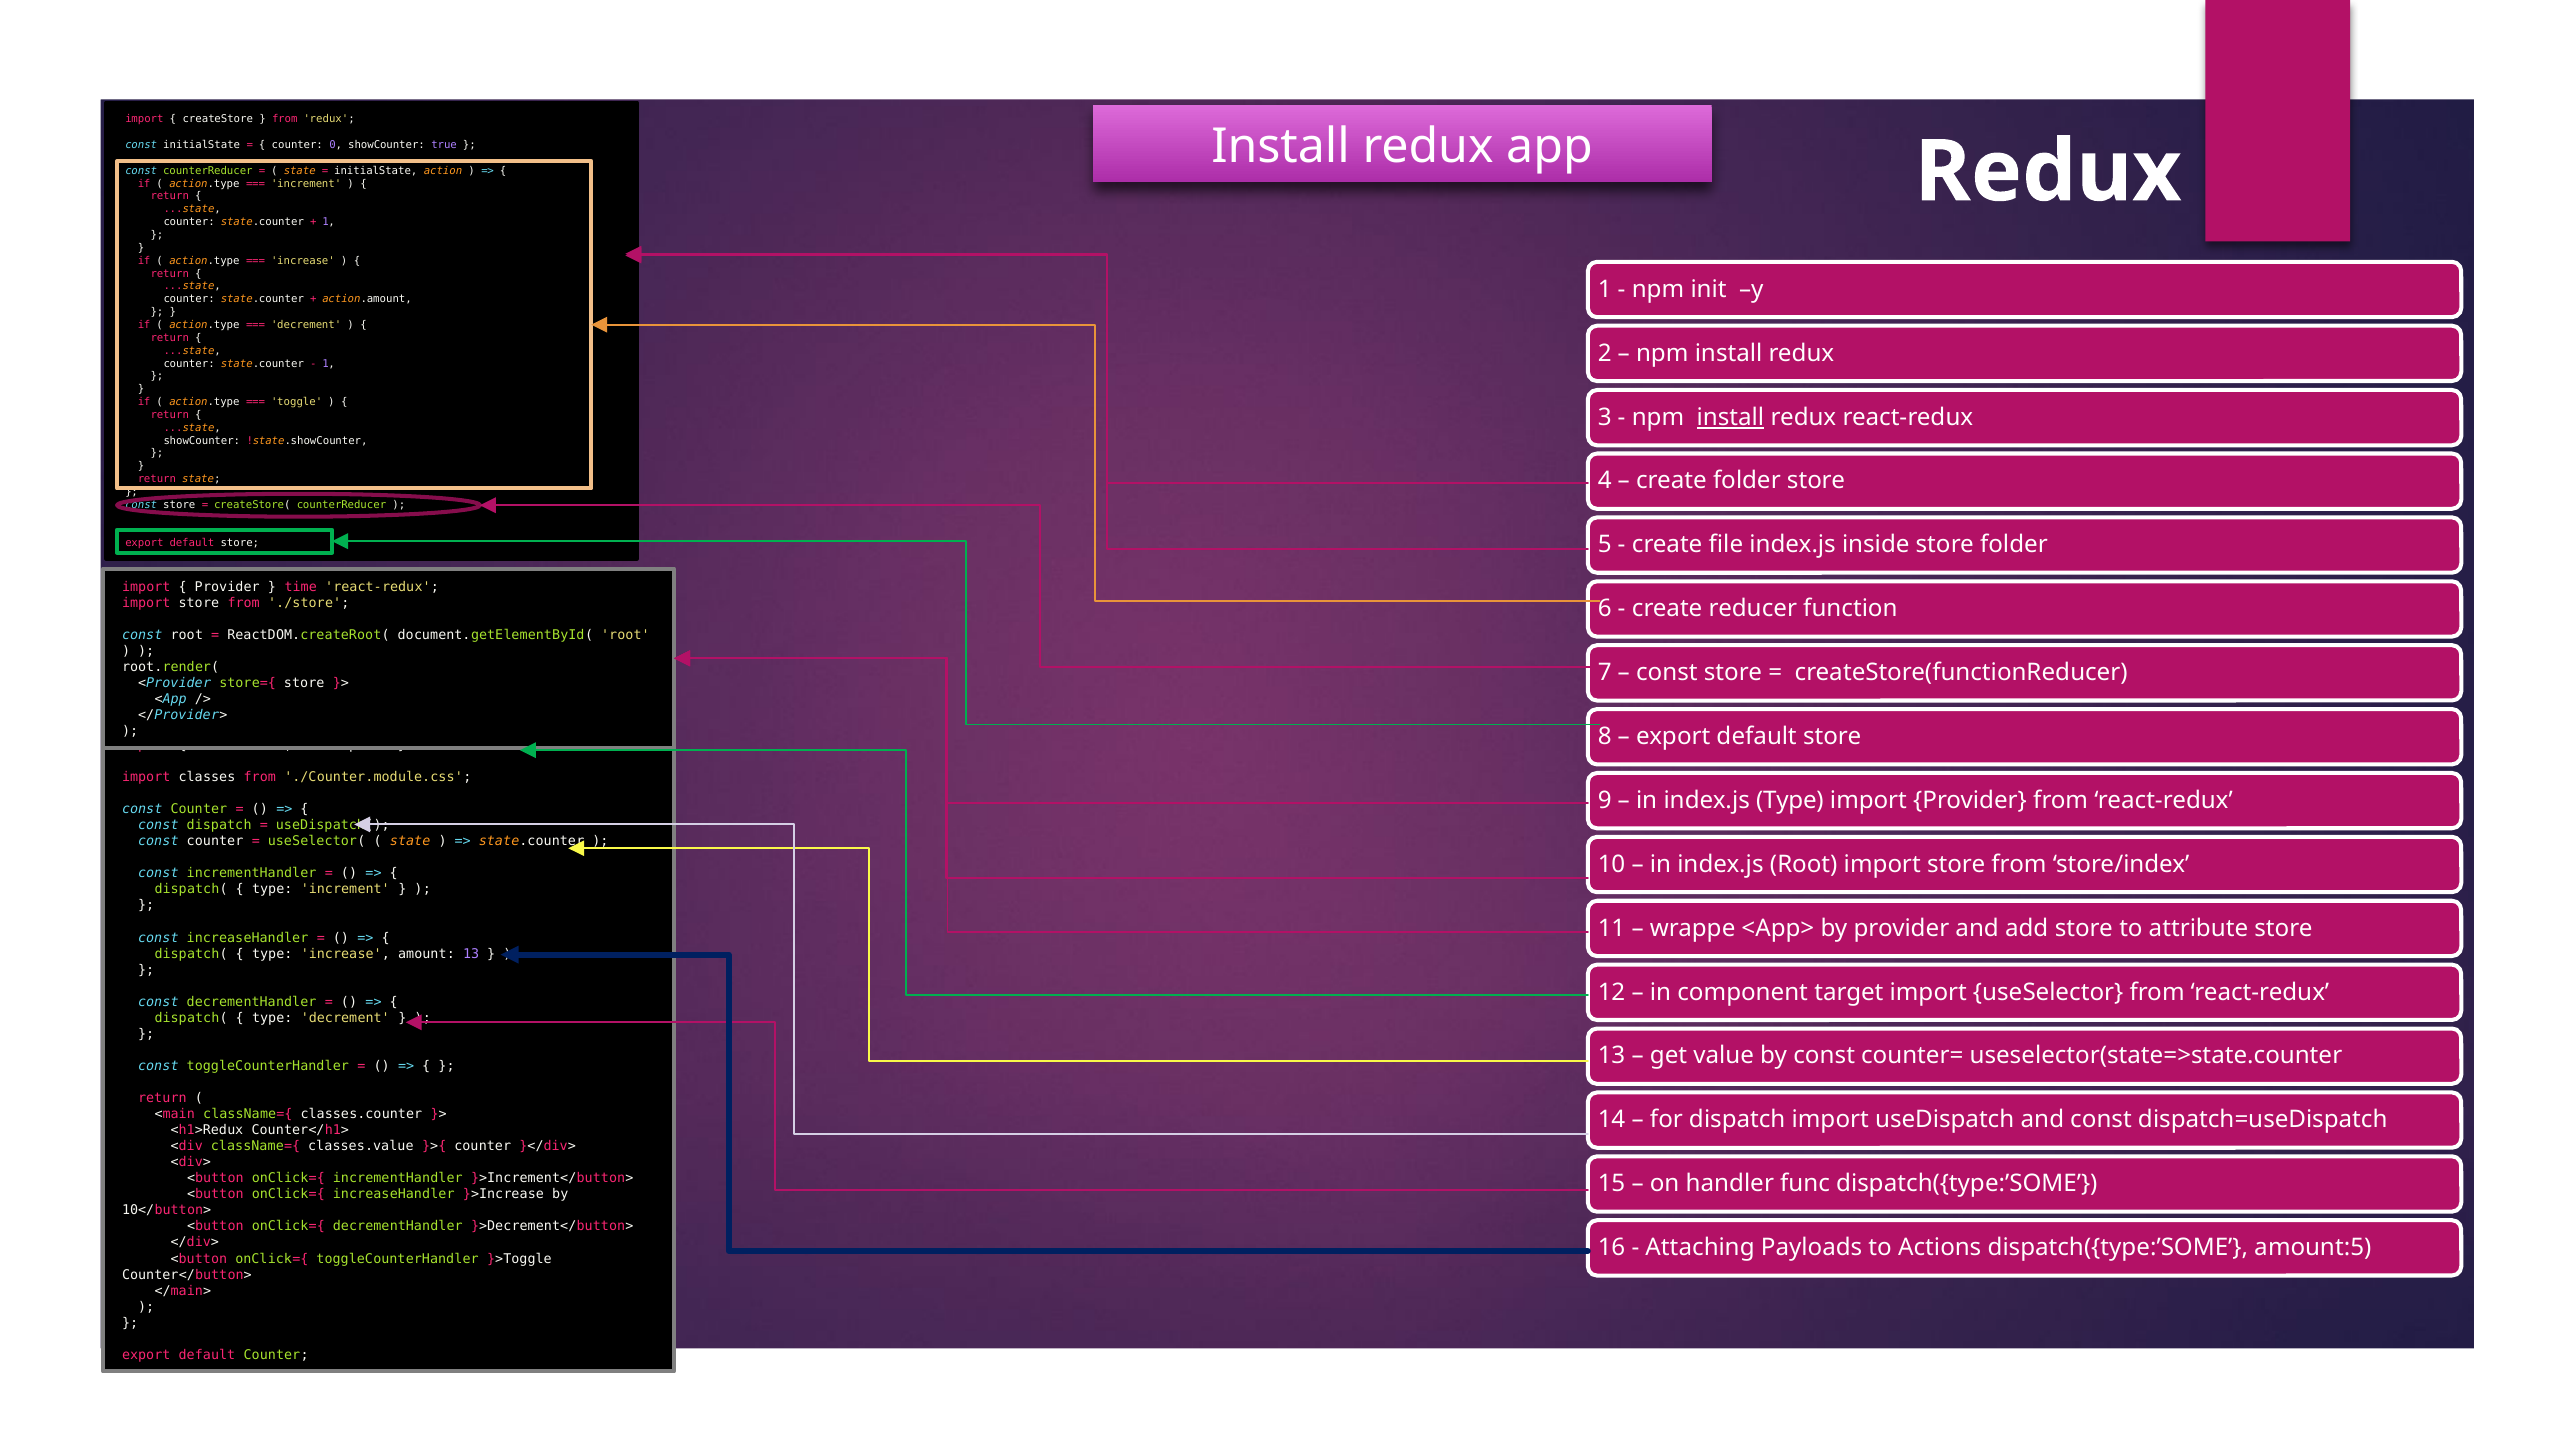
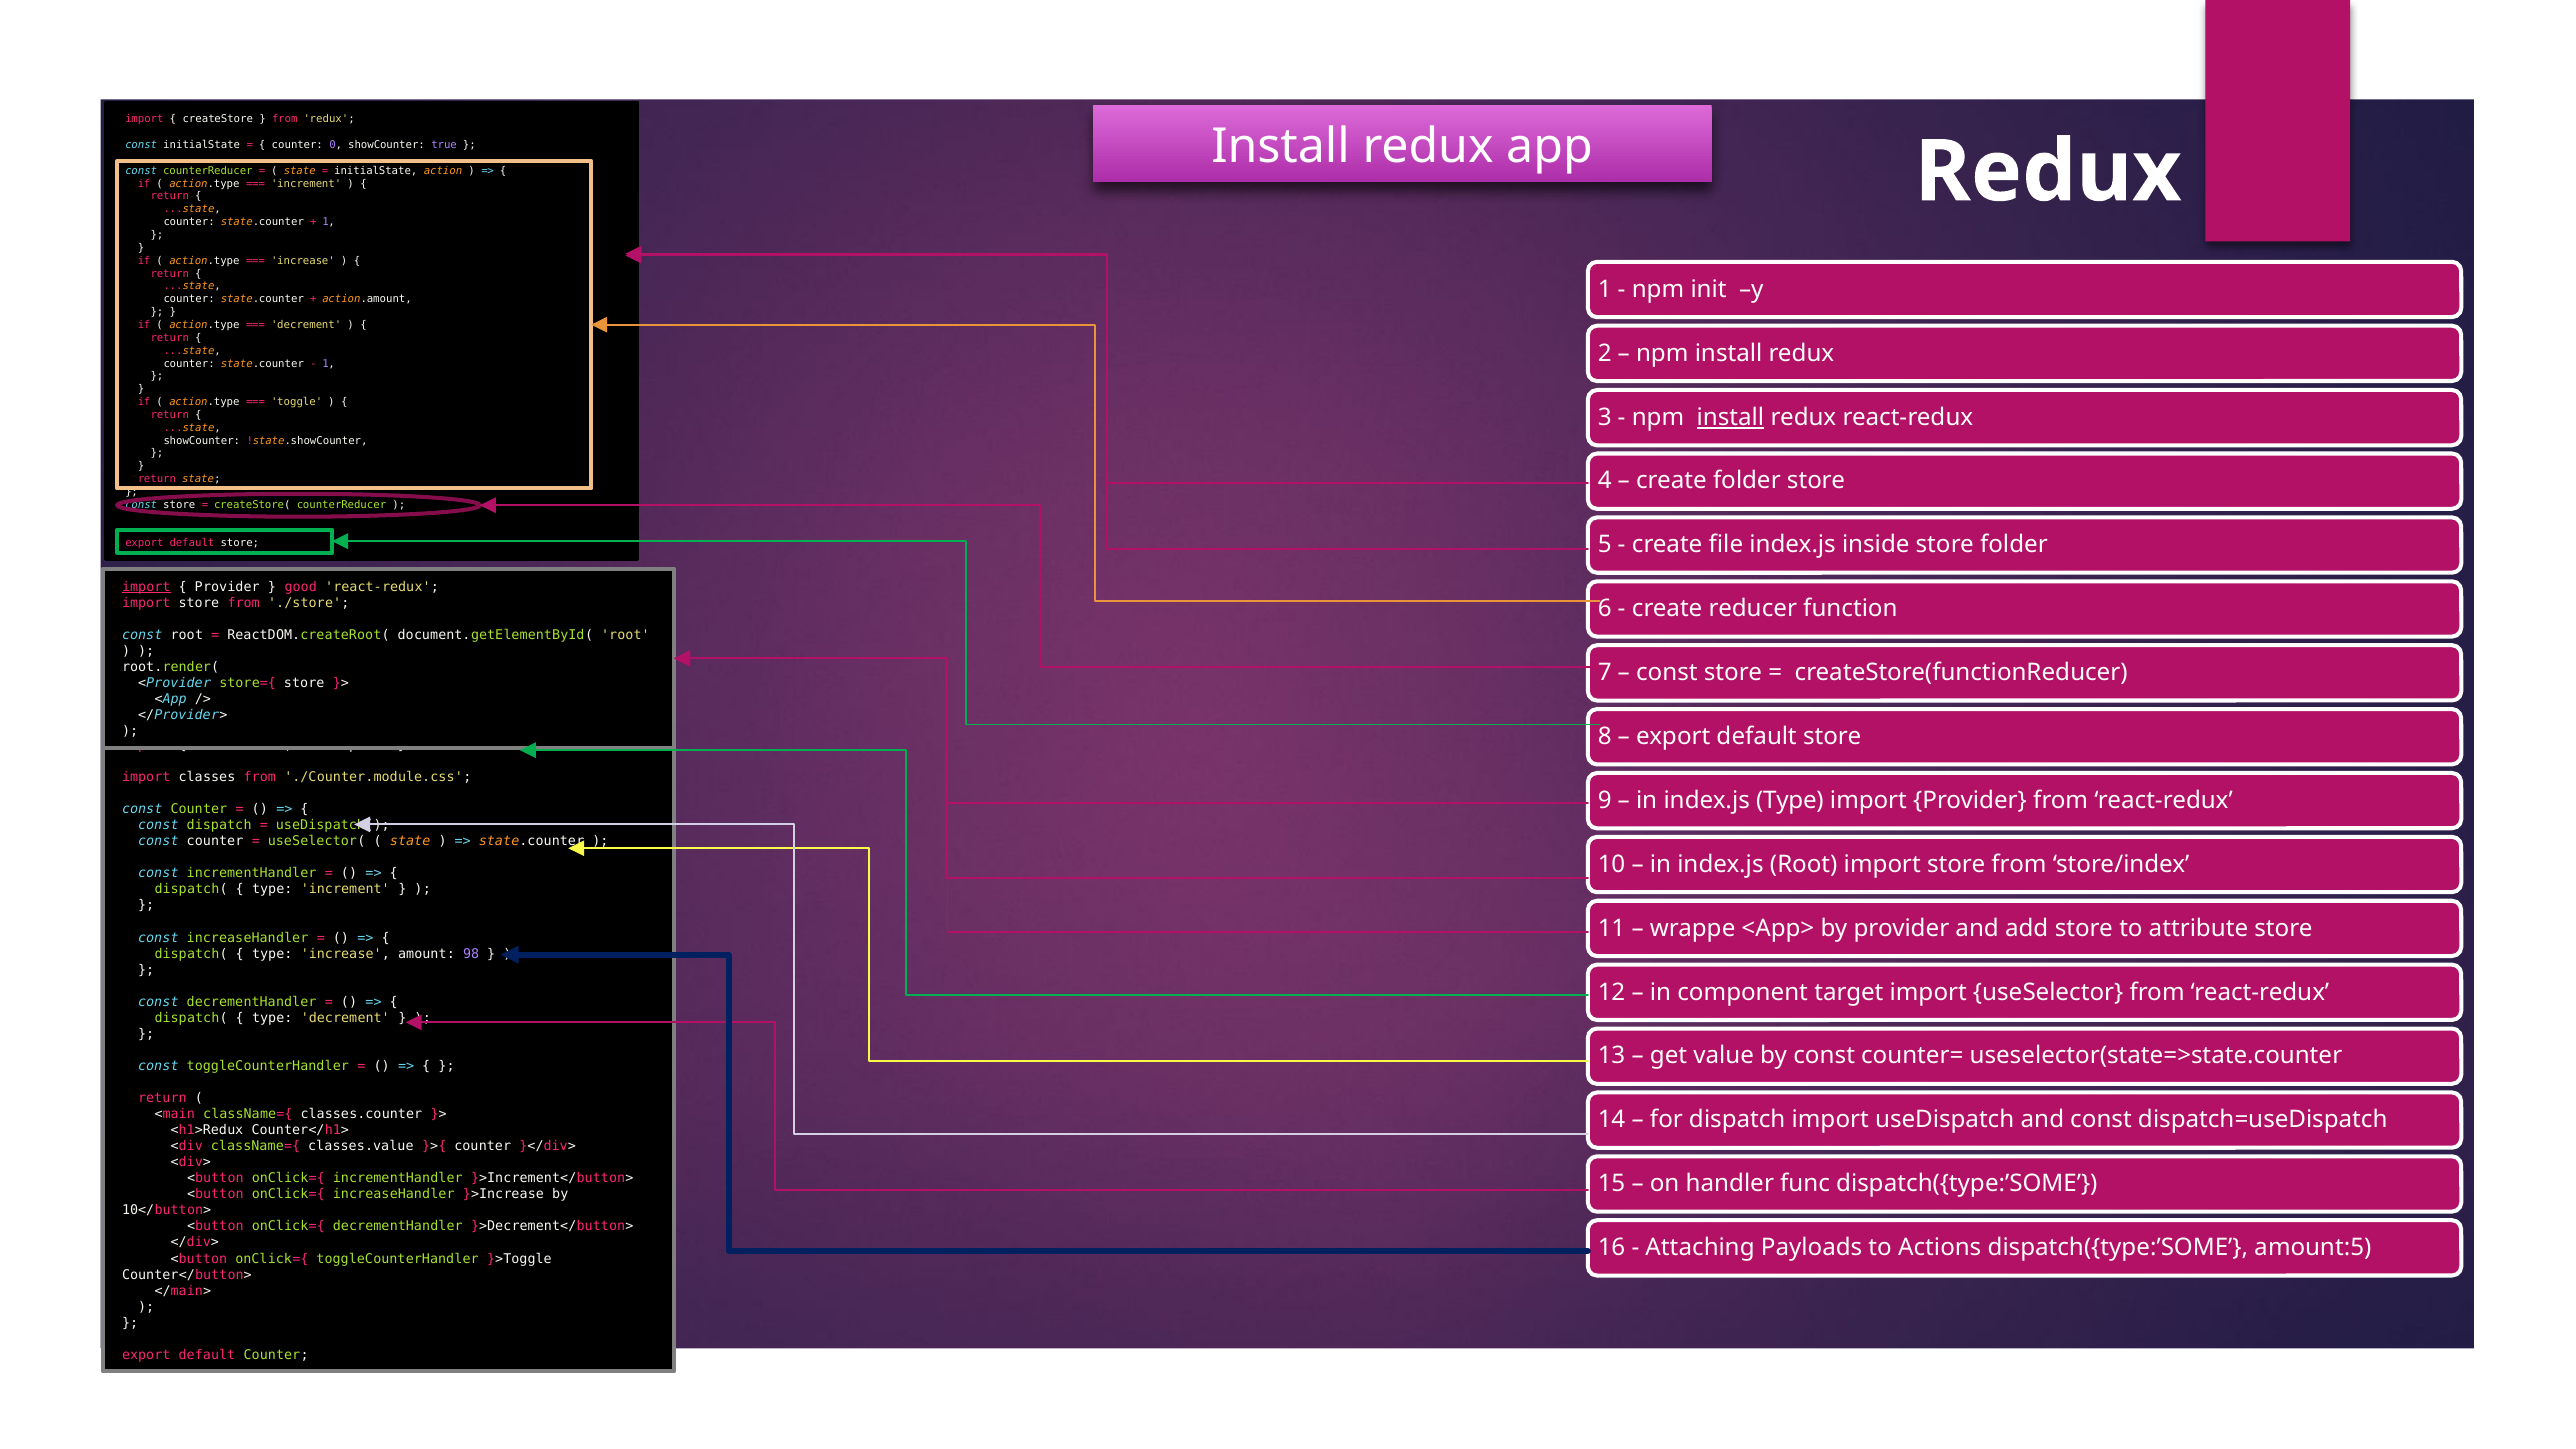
import underline: none -> present (146, 587)
time: time -> good (301, 587)
amount 13: 13 -> 98 (471, 954)
